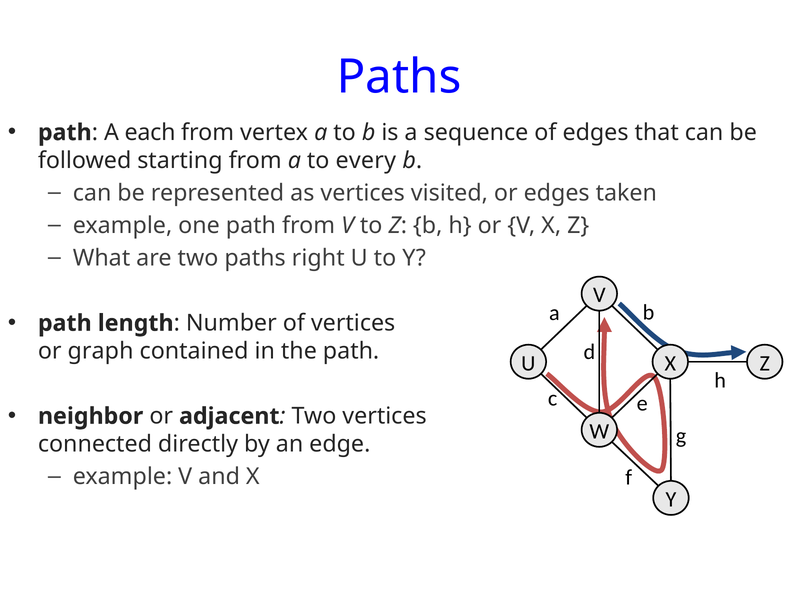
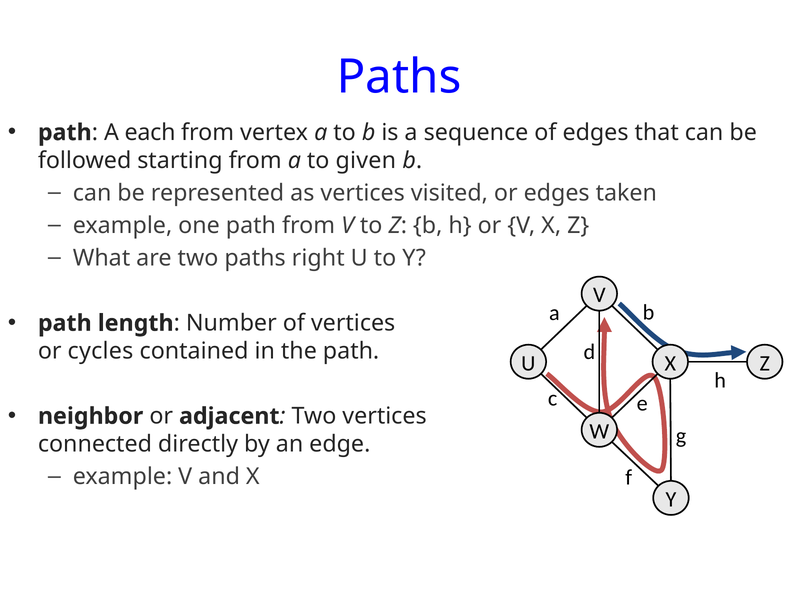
every: every -> given (366, 161)
graph: graph -> cycles (100, 351)
